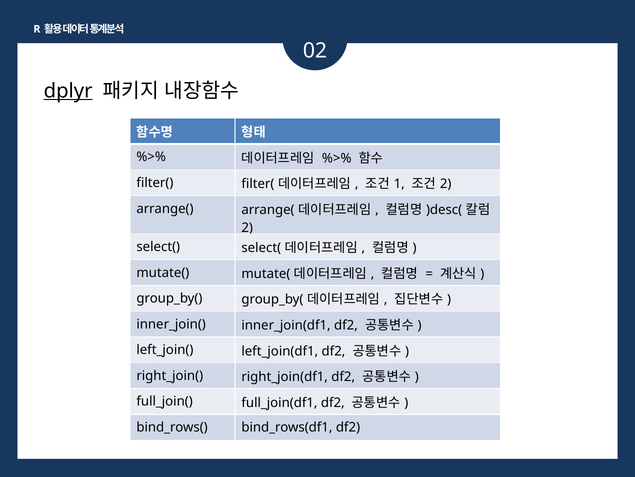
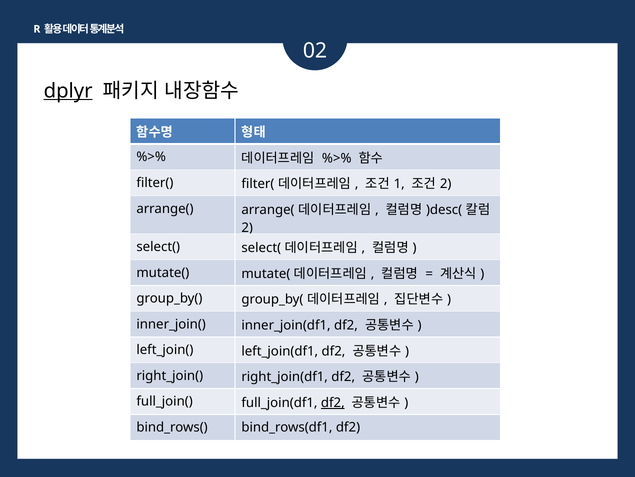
df2 underline: none -> present (333, 402)
